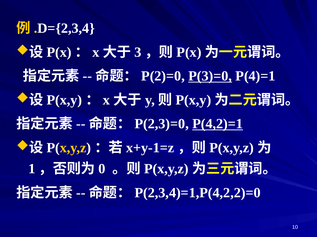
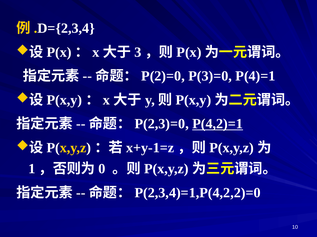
P(3)=0 underline: present -> none (210, 76)
